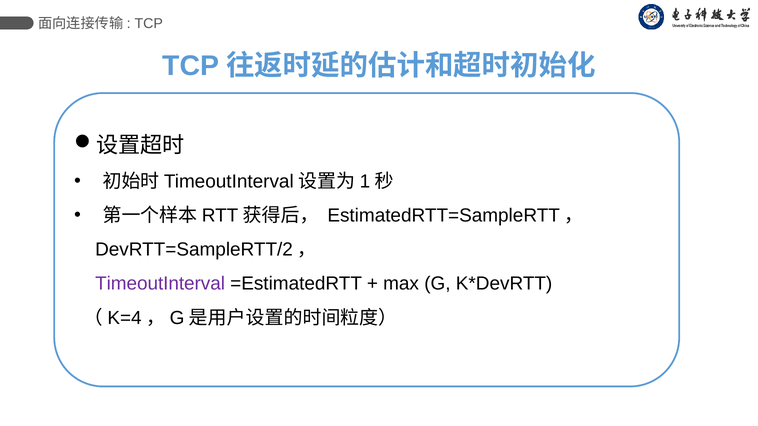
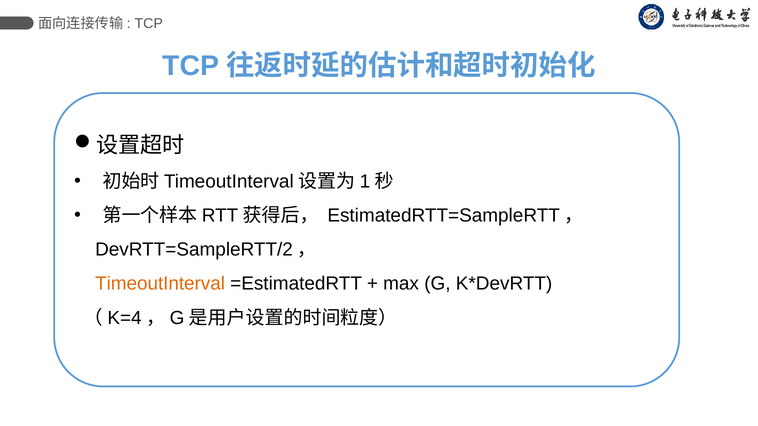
TimeoutInterval colour: purple -> orange (160, 284)
